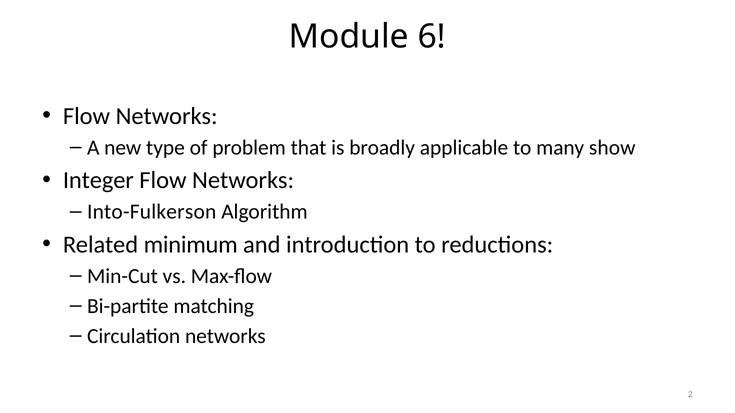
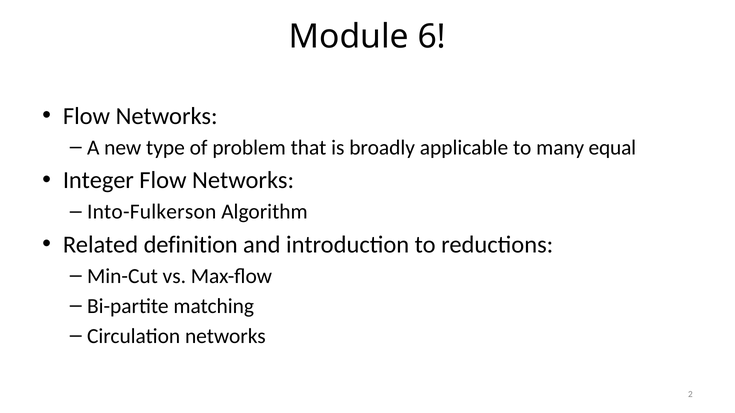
show: show -> equal (612, 148)
minimum: minimum -> definition (191, 245)
